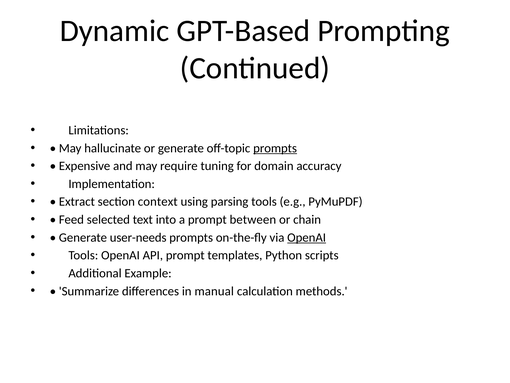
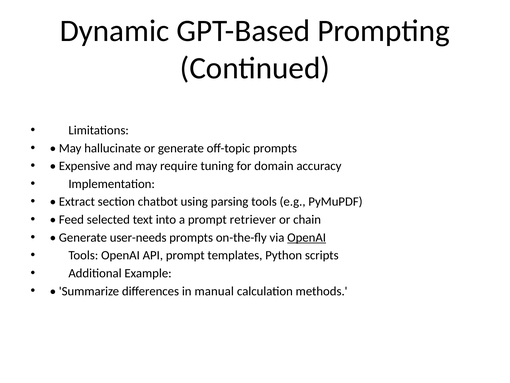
prompts underline: present -> none (275, 148)
context: context -> chatbot (158, 201)
between: between -> retriever (253, 219)
